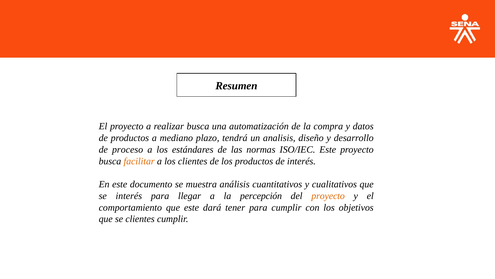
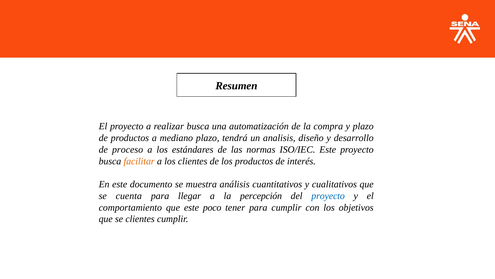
y datos: datos -> plazo (363, 126)
se interés: interés -> cuenta (129, 196)
proyecto colour: orange -> blue (328, 196)
dará: dará -> poco (212, 207)
